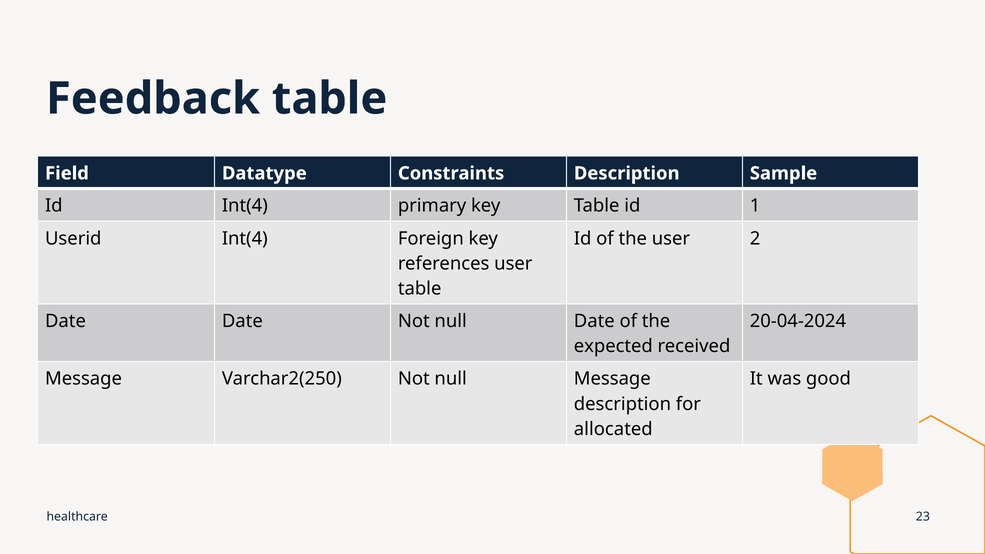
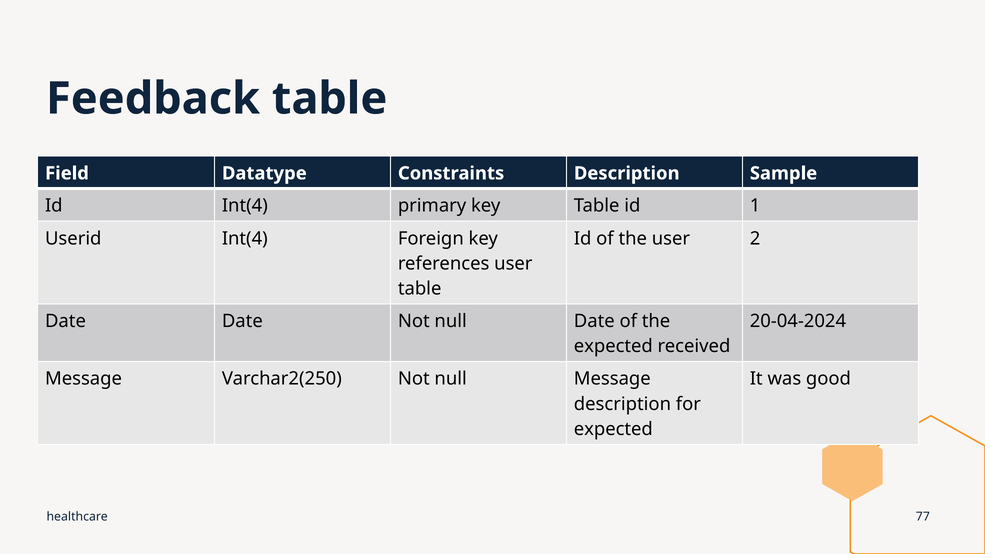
allocated: allocated -> expected (613, 429)
23: 23 -> 77 (923, 517)
